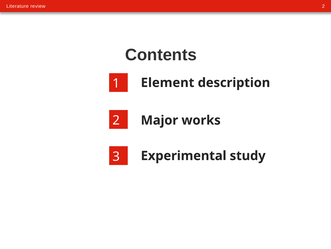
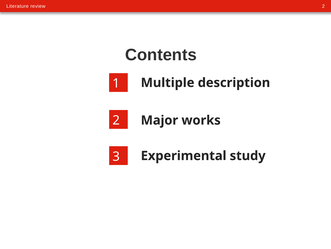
Element: Element -> Multiple (168, 82)
